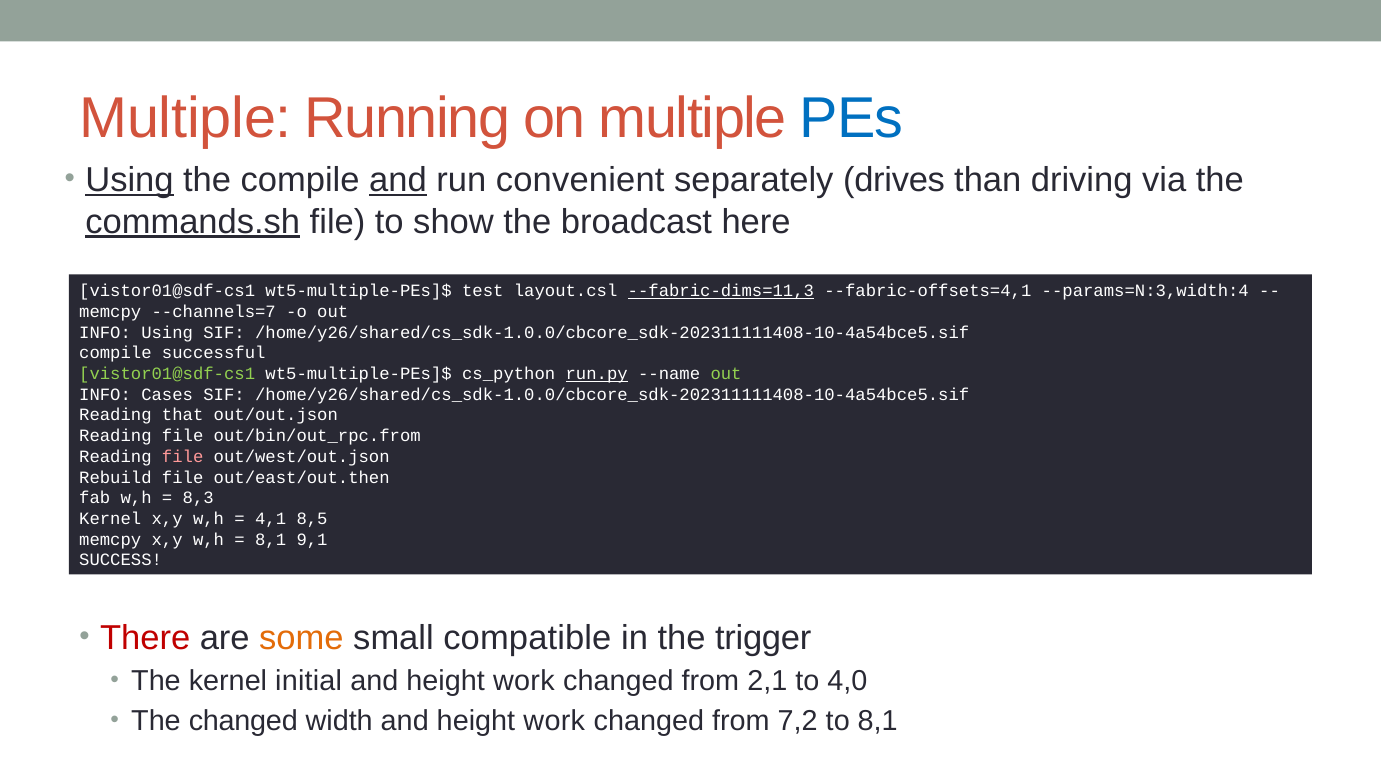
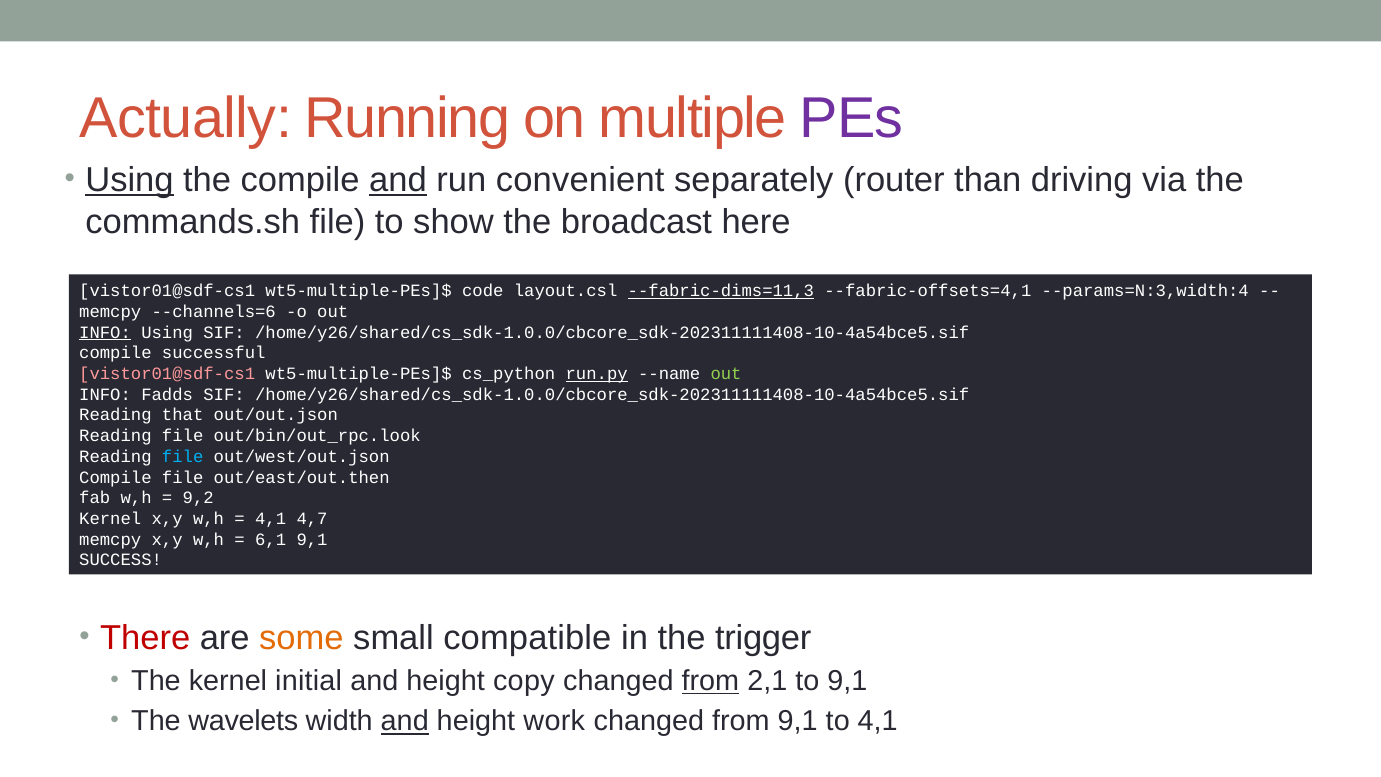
Multiple: Multiple -> Actually (186, 118)
PEs colour: blue -> purple (852, 118)
drives: drives -> router (894, 180)
commands.sh underline: present -> none (193, 222)
test: test -> code (483, 291)
--channels=7: --channels=7 -> --channels=6 (214, 312)
INFO underline: none -> present (105, 332)
vistor01@sdf-cs1 colour: light green -> pink (167, 374)
Cases: Cases -> Fadds (167, 394)
out/bin/out_rpc.from: out/bin/out_rpc.from -> out/bin/out_rpc.look (317, 436)
file colour: pink -> light blue (183, 457)
Rebuild: Rebuild -> Compile (115, 477)
8,3: 8,3 -> 9,2 (198, 498)
8,5: 8,5 -> 4,7 (312, 519)
8,1: 8,1 -> 6,1 (271, 539)
work: work -> copy (524, 681)
from underline: none -> present (710, 681)
to 4,0: 4,0 -> 9,1 (847, 681)
The changed: changed -> wavelets (243, 721)
and underline: none -> present (405, 721)
from 7,2: 7,2 -> 9,1 (798, 721)
to 8,1: 8,1 -> 4,1 (878, 721)
